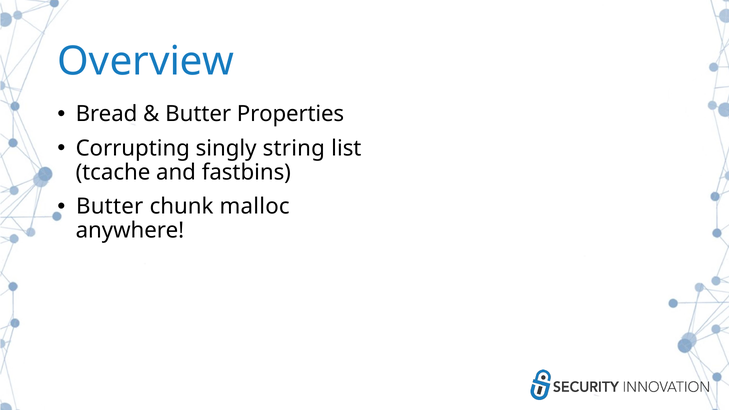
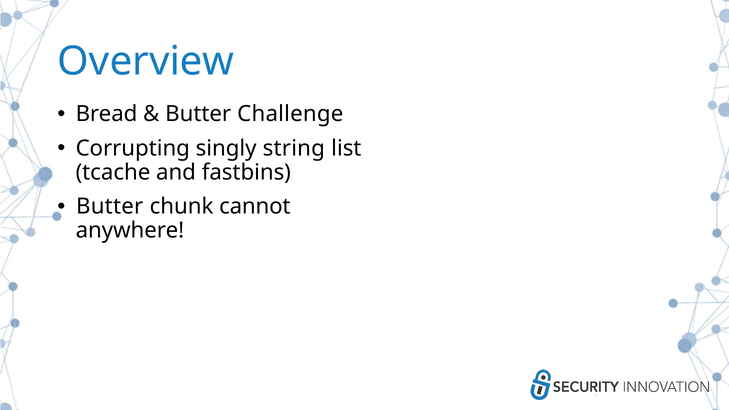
Properties: Properties -> Challenge (290, 114)
malloc: malloc -> cannot (255, 207)
